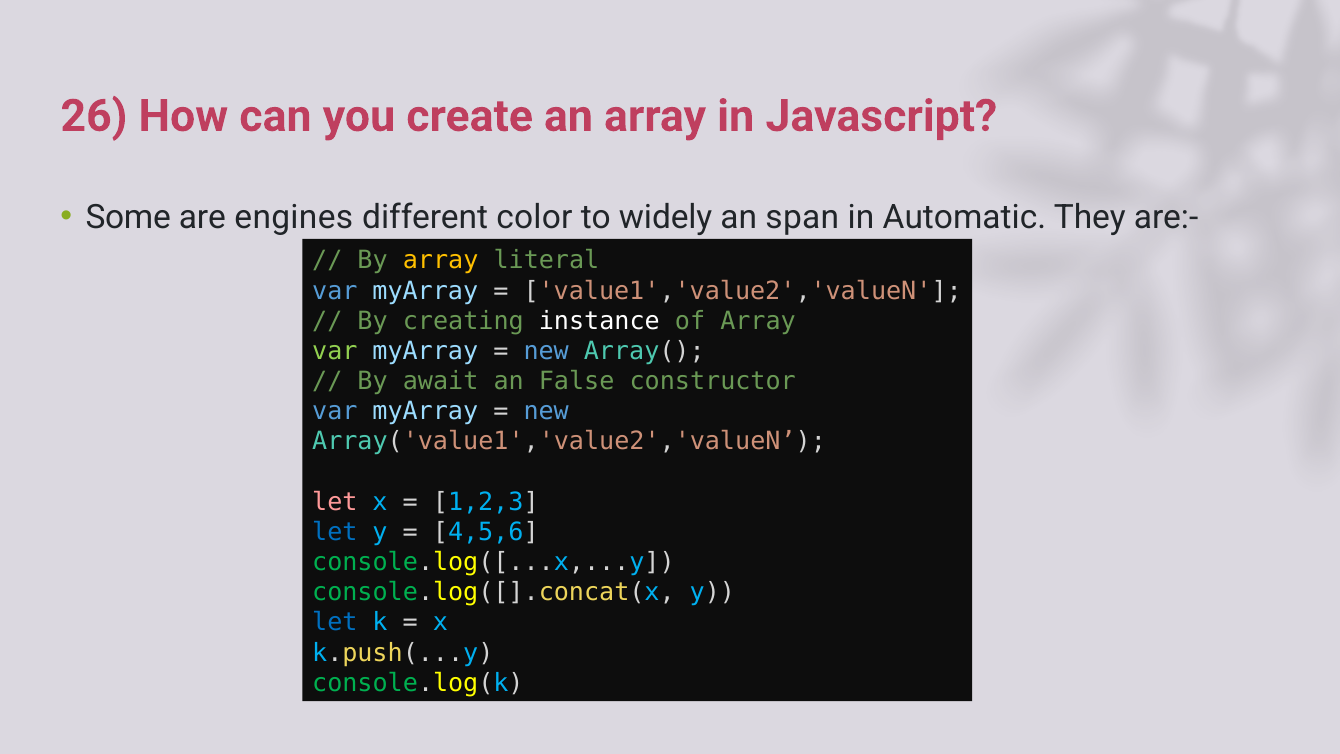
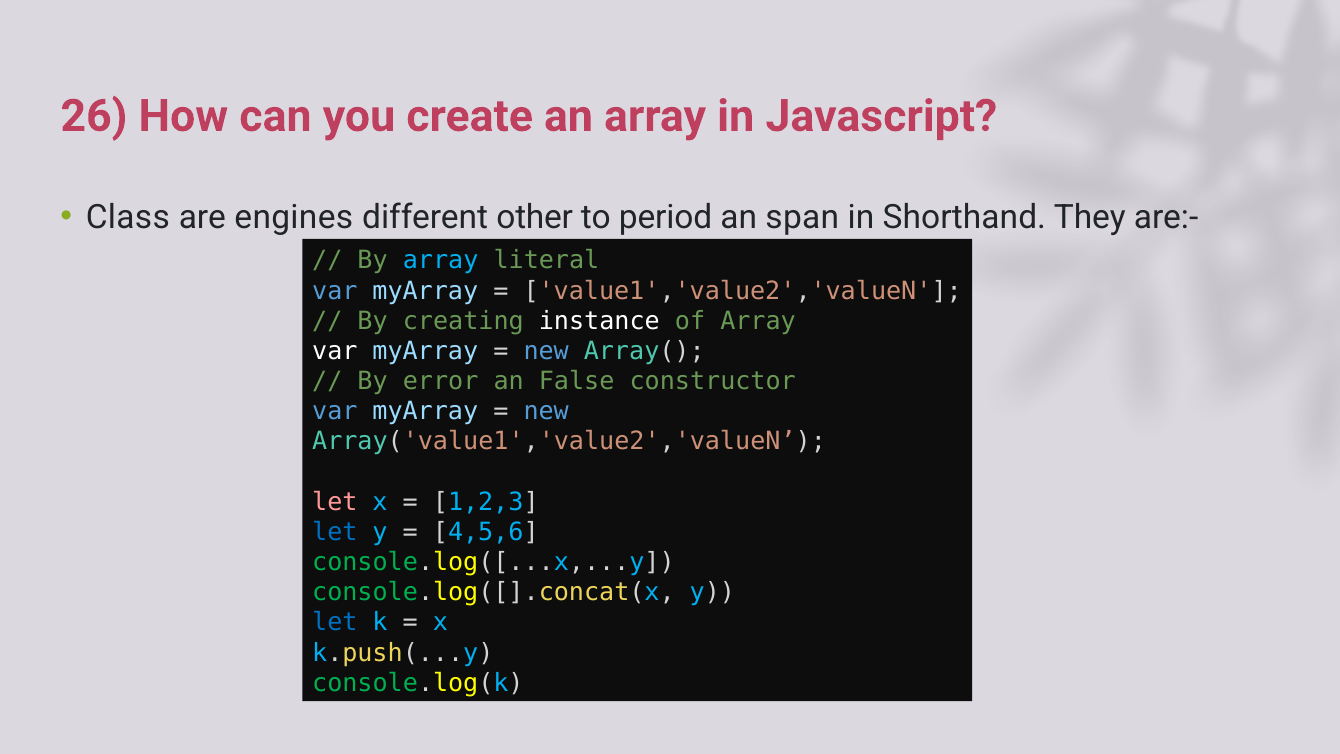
Some: Some -> Class (128, 217)
color: color -> other (535, 217)
widely: widely -> period (666, 217)
Automatic: Automatic -> Shorthand (964, 217)
array colour: yellow -> light blue (441, 261)
var colour: light green -> white (335, 351)
await: await -> error (441, 381)
